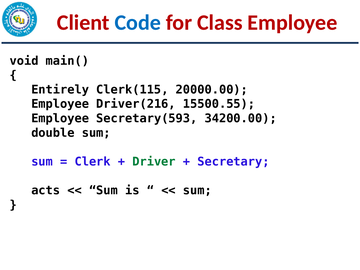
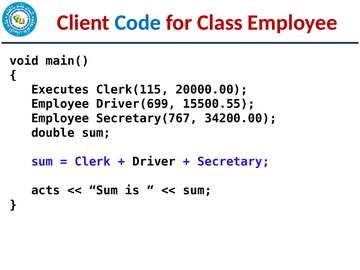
Entirely: Entirely -> Executes (60, 90)
Driver(216: Driver(216 -> Driver(699 (136, 104)
Secretary(593: Secretary(593 -> Secretary(767 (147, 118)
Driver colour: green -> black (154, 162)
